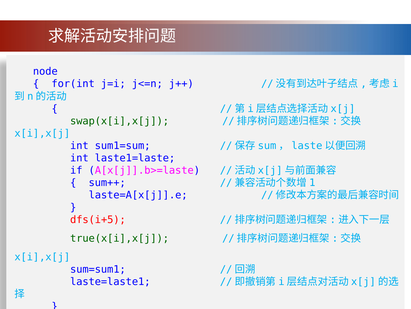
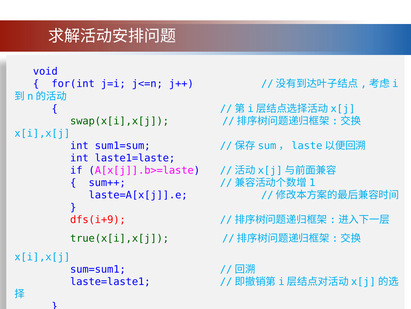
node: node -> void (45, 71)
dfs(i+5: dfs(i+5 -> dfs(i+9 (98, 219)
